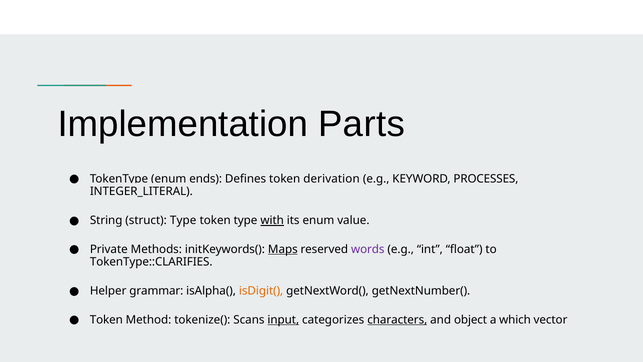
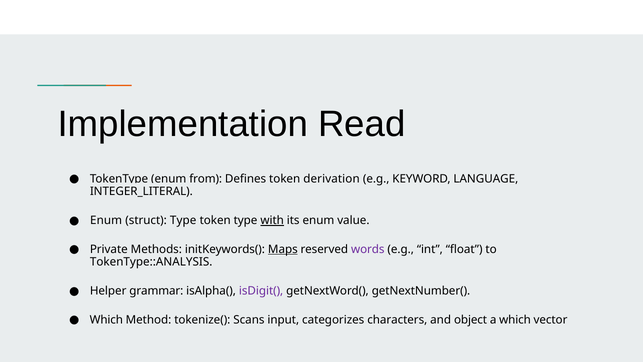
Parts: Parts -> Read (362, 124)
ends: ends -> from (206, 179)
PROCESSES: PROCESSES -> LANGUAGE (486, 179)
String: String -> Enum (106, 220)
TokenType::CLARIFIES: TokenType::CLARIFIES -> TokenType::ANALYSIS (151, 262)
isDigit( colour: orange -> purple (261, 291)
Token: Token -> Which (106, 320)
input underline: present -> none (283, 320)
characters underline: present -> none (397, 320)
